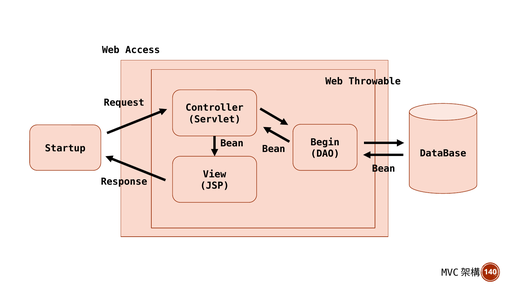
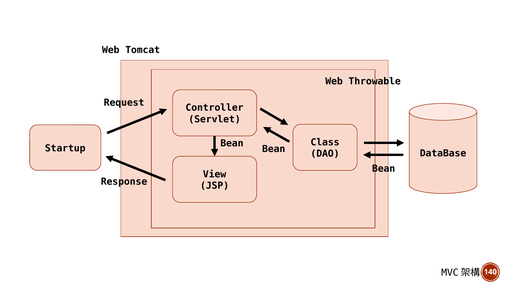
Access: Access -> Tomcat (143, 50)
Begin: Begin -> Class (325, 142)
